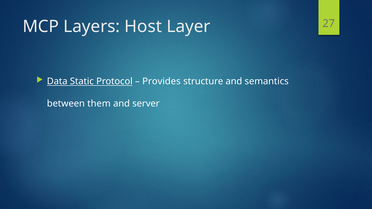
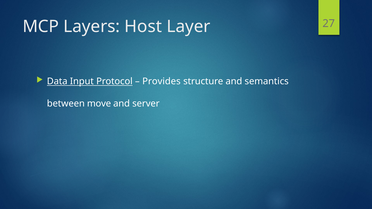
Static: Static -> Input (82, 81)
them: them -> move (99, 104)
